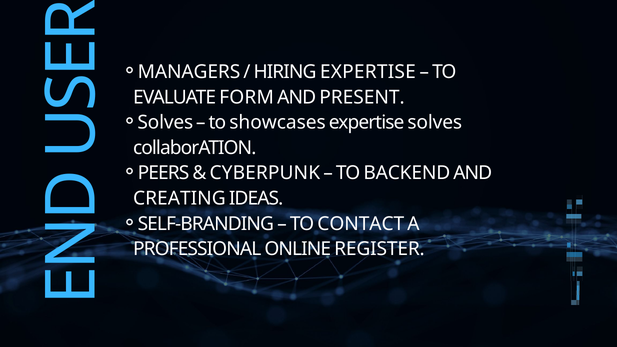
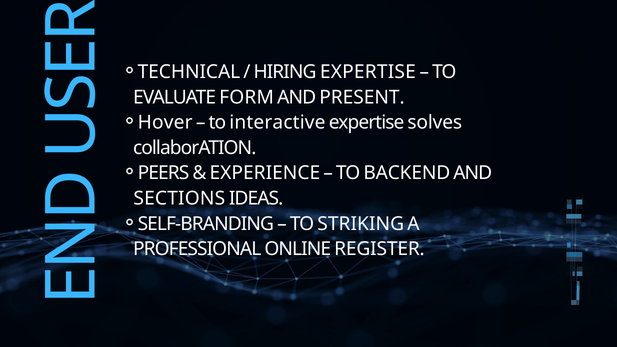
MANAGERS: MANAGERS -> TECHNICAL (189, 72)
Solves: Solves -> Hover (165, 123)
showcases: showcases -> interactive (277, 123)
CYBERPUNK: CYBERPUNK -> EXPERIENCE (265, 173)
CREATING: CREATING -> SECTIONS (179, 198)
CONTACT: CONTACT -> STRIKING (361, 224)
